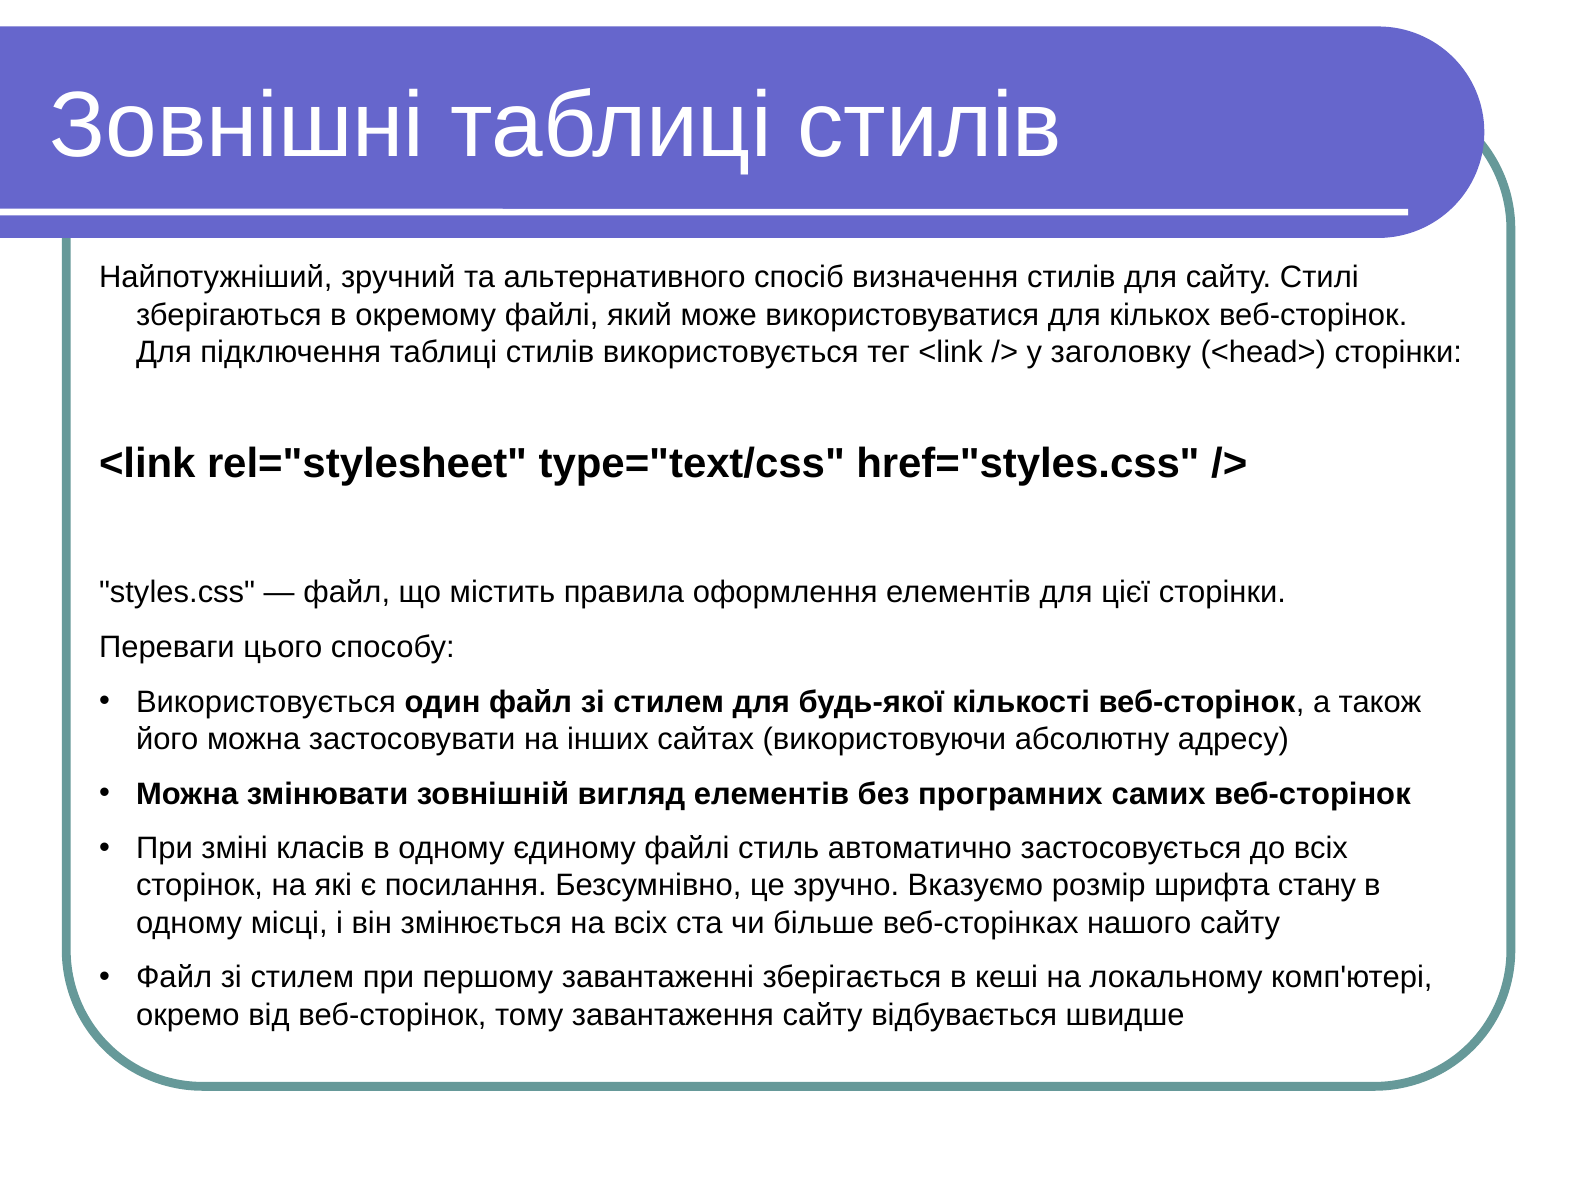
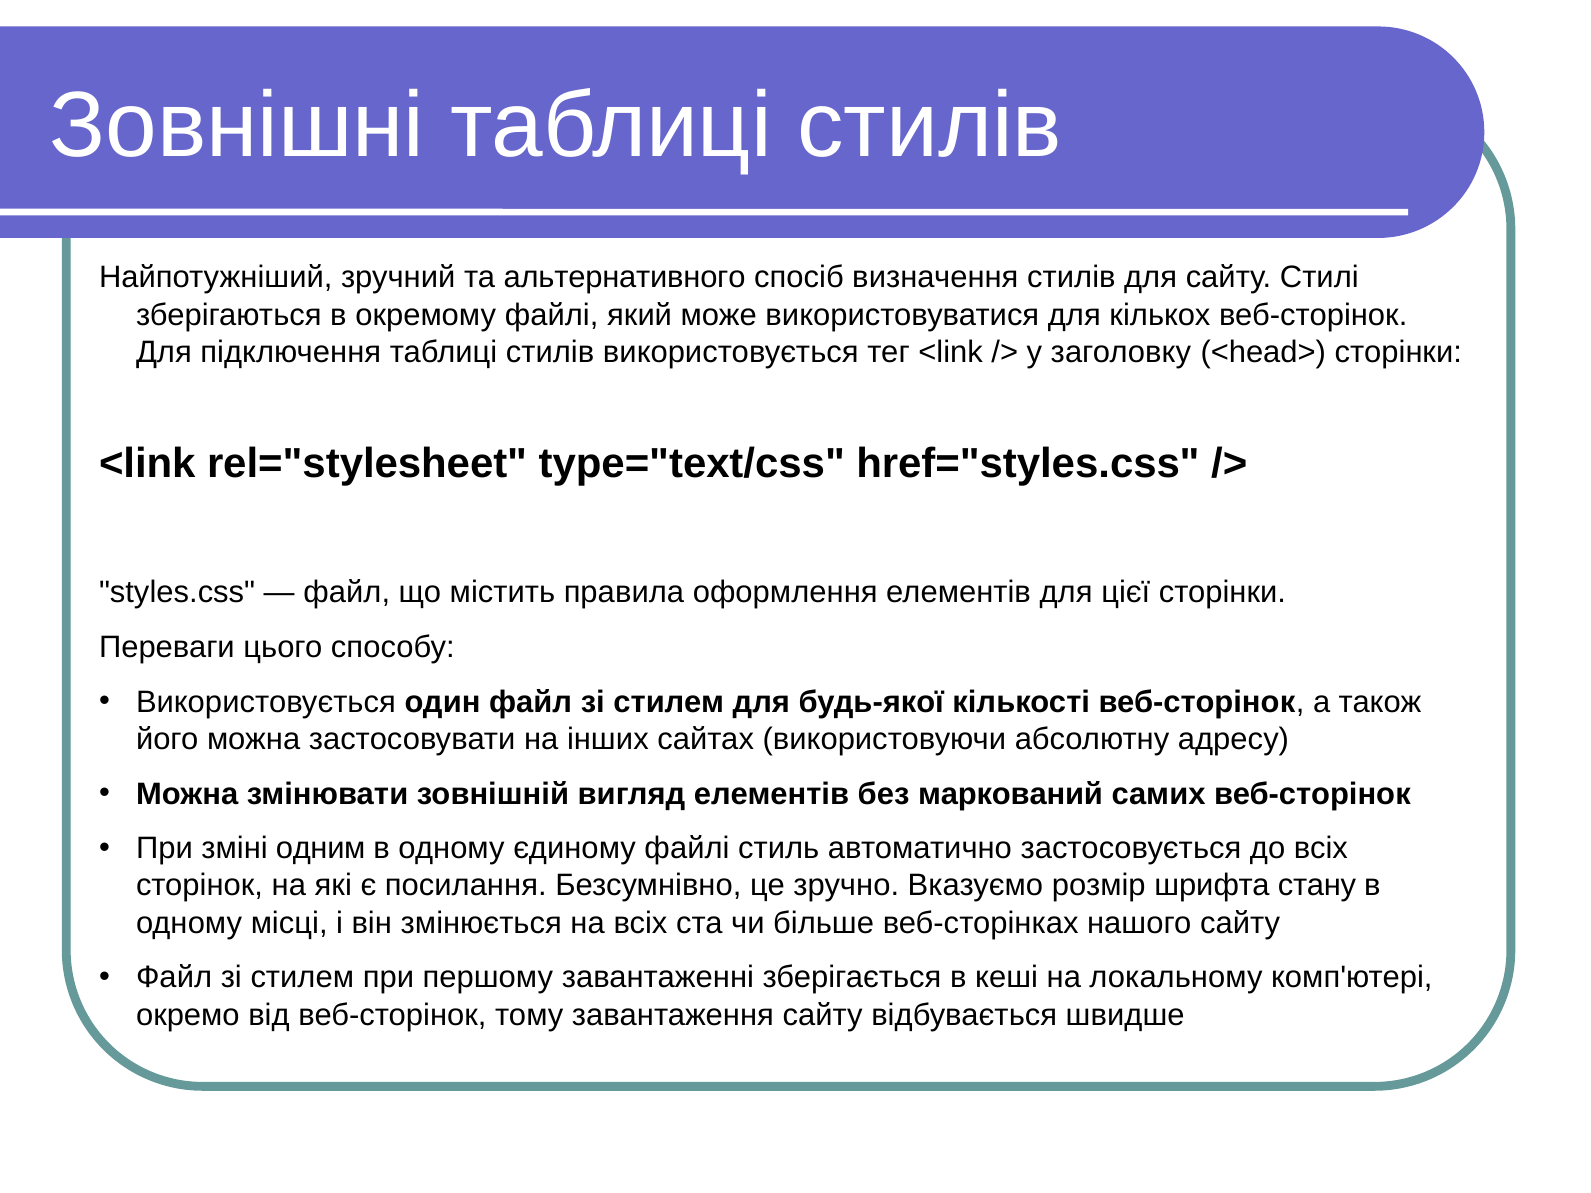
програмних: програмних -> маркований (1011, 794)
класів: класів -> одним (321, 849)
